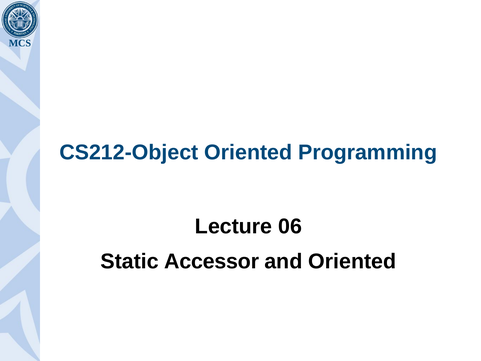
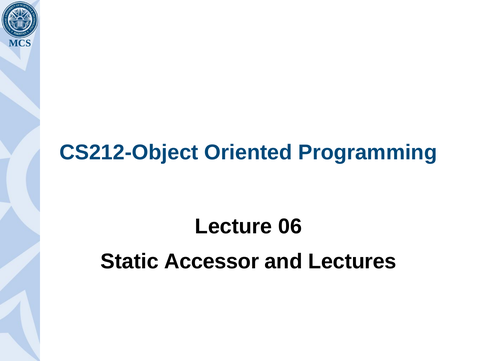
and Oriented: Oriented -> Lectures (352, 261)
